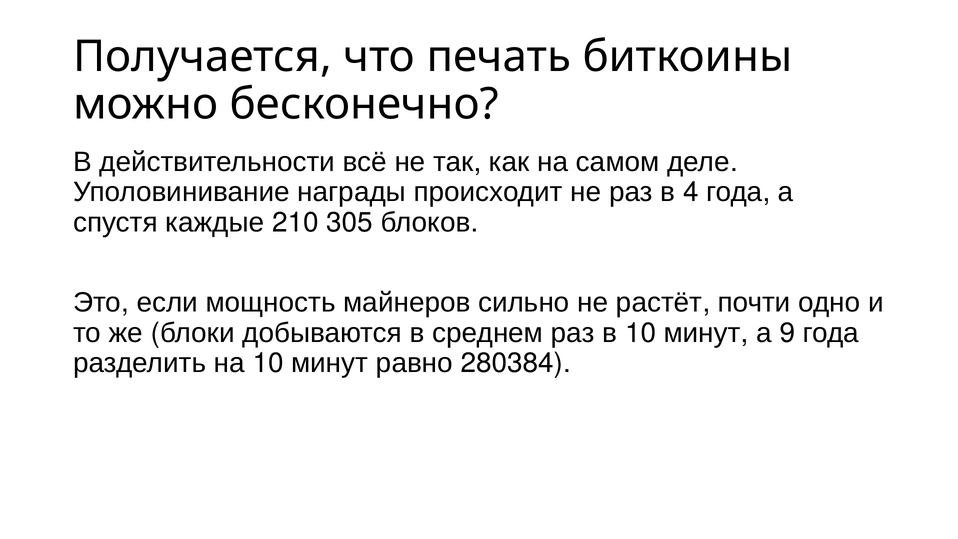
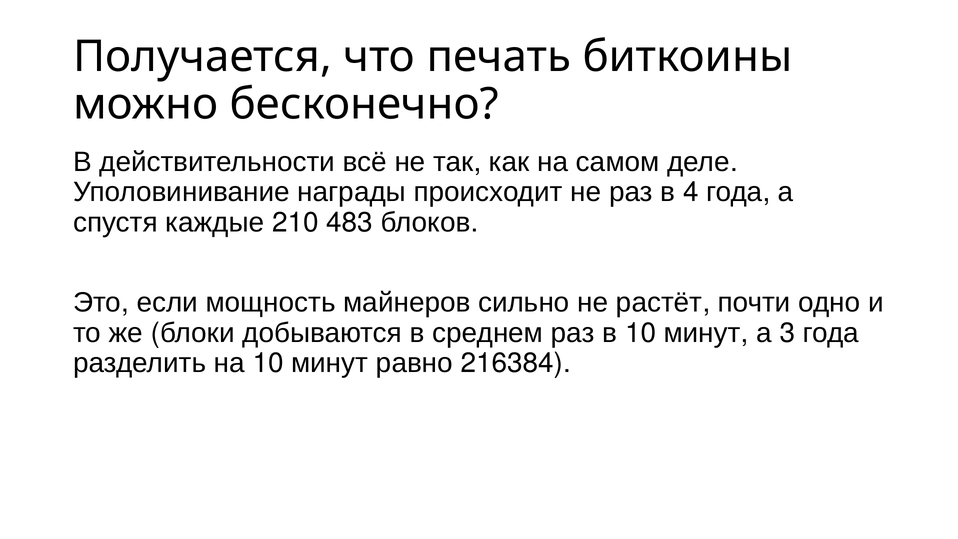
305: 305 -> 483 (350, 222)
9: 9 -> 3 (787, 333)
280384: 280384 -> 216384 (516, 363)
